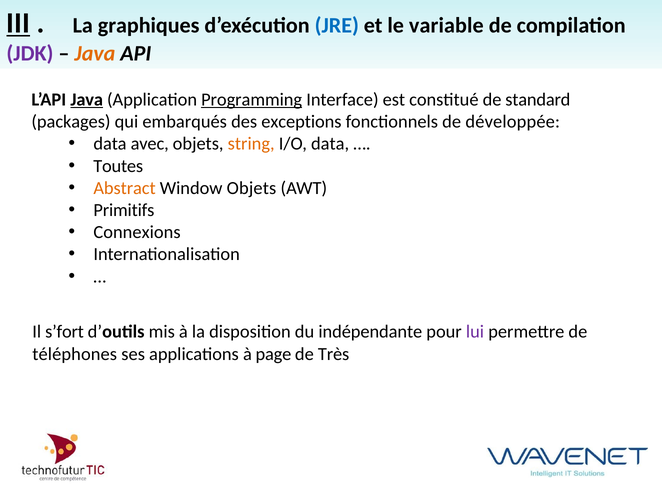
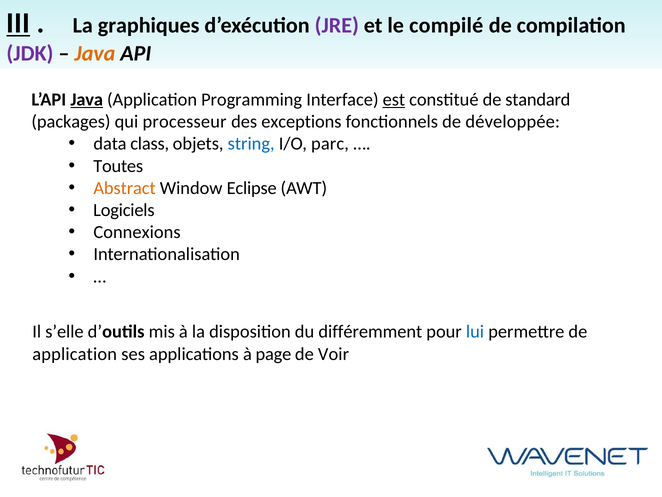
JRE colour: blue -> purple (337, 25)
variable: variable -> compilé (446, 25)
Programming underline: present -> none (252, 100)
est underline: none -> present (394, 100)
embarqués: embarqués -> processeur (185, 122)
avec: avec -> class (150, 144)
string colour: orange -> blue (251, 144)
I/O data: data -> parc (330, 144)
Window Objets: Objets -> Eclipse (252, 188)
Primitifs: Primitifs -> Logiciels (124, 210)
s’fort: s’fort -> s’elle (64, 331)
indépendante: indépendante -> différemment (370, 331)
lui colour: purple -> blue (475, 331)
téléphones: téléphones -> application (75, 354)
Très: Très -> Voir (334, 354)
